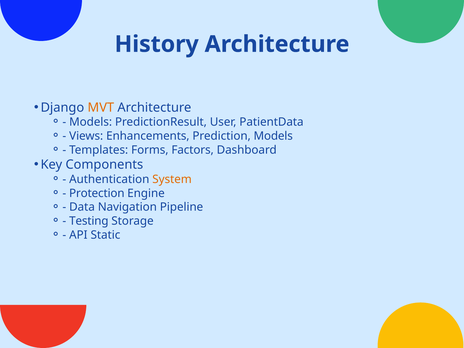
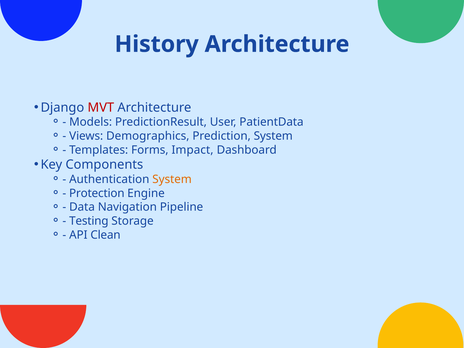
MVT colour: orange -> red (101, 107)
Enhancements: Enhancements -> Demographics (148, 136)
Prediction Models: Models -> System (273, 136)
Factors: Factors -> Impact (192, 150)
Static: Static -> Clean (106, 235)
